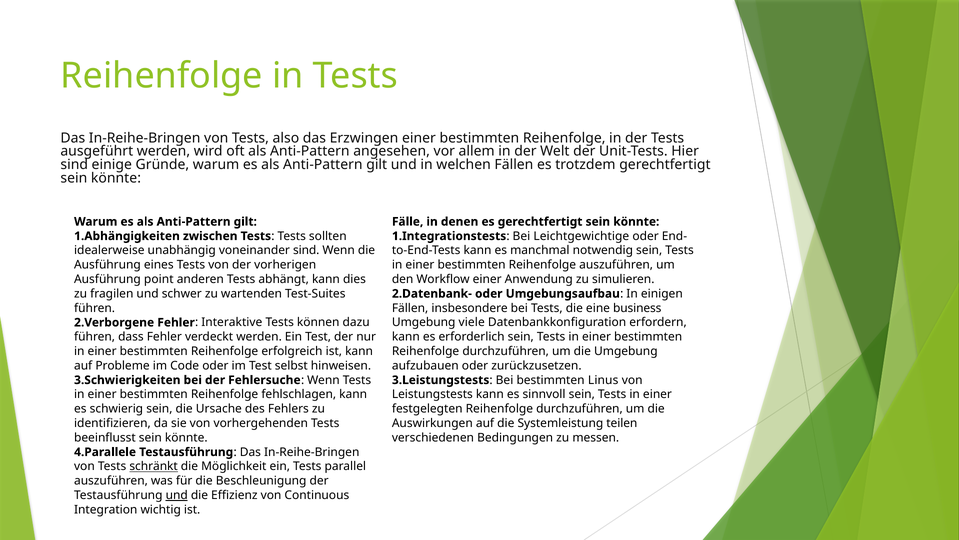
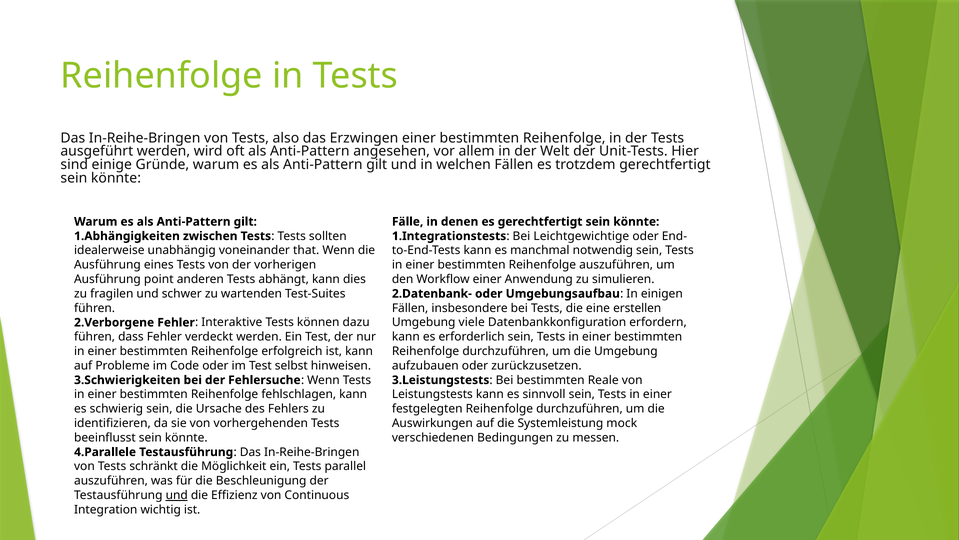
voneinander sind: sind -> that (306, 250)
business: business -> erstellen (637, 308)
Linus: Linus -> Reale (603, 380)
teilen: teilen -> mock (622, 423)
schränkt underline: present -> none (154, 466)
